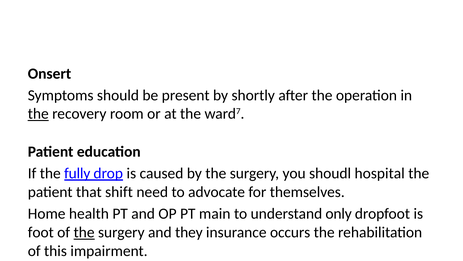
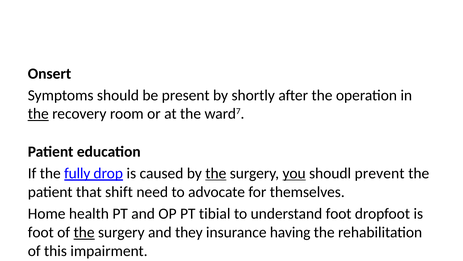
the underline: none -> present (216, 173)
you underline: none -> present (294, 173)
shoudl hospital: hospital -> prevent (380, 173)
main: main -> tibial (215, 213)
understand only: only -> foot (339, 213)
occurs: occurs -> having (290, 232)
